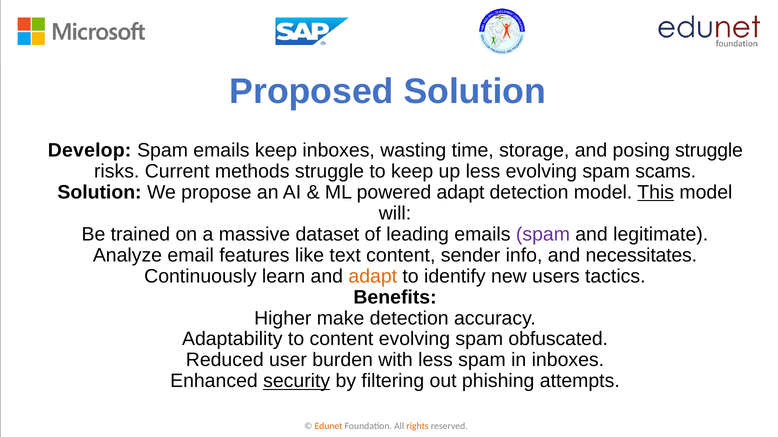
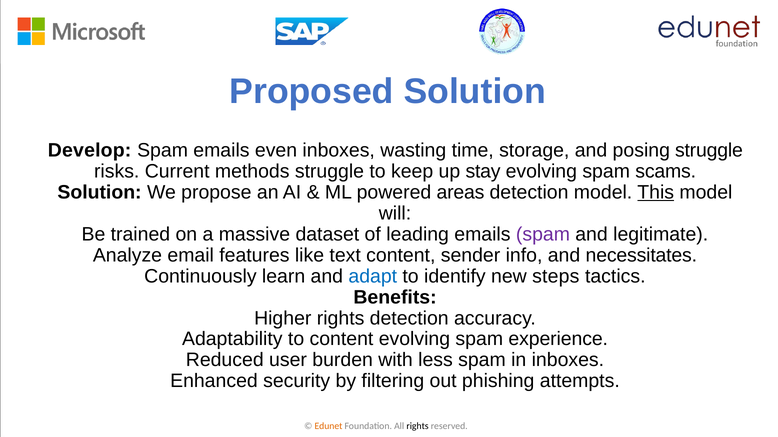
emails keep: keep -> even (276, 151)
up less: less -> stay (483, 172)
powered adapt: adapt -> areas (461, 193)
adapt colour: orange -> blue (373, 277)
users: users -> steps (556, 277)
Higher make: make -> rights (341, 319)
obfuscated: obfuscated -> experience (558, 340)
security underline: present -> none (297, 382)
rights colour: orange -> black (418, 427)
